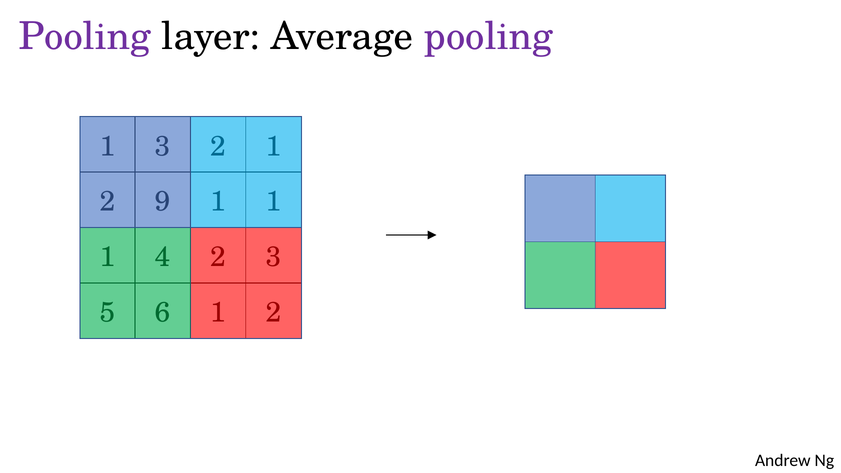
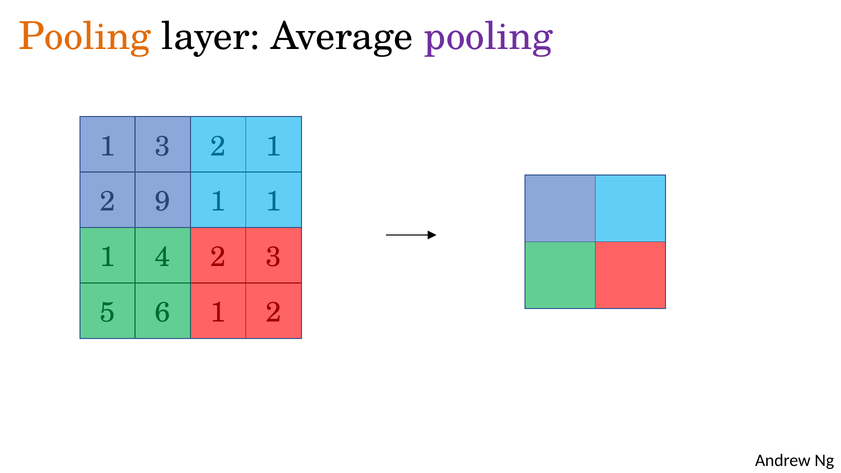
Pooling colour: purple -> orange (85, 36)
